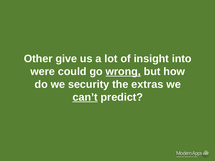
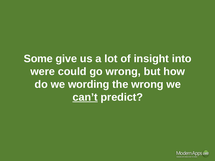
Other: Other -> Some (38, 59)
wrong underline: present -> none (123, 72)
security: security -> wording (89, 85)
the extras: extras -> wrong (147, 85)
